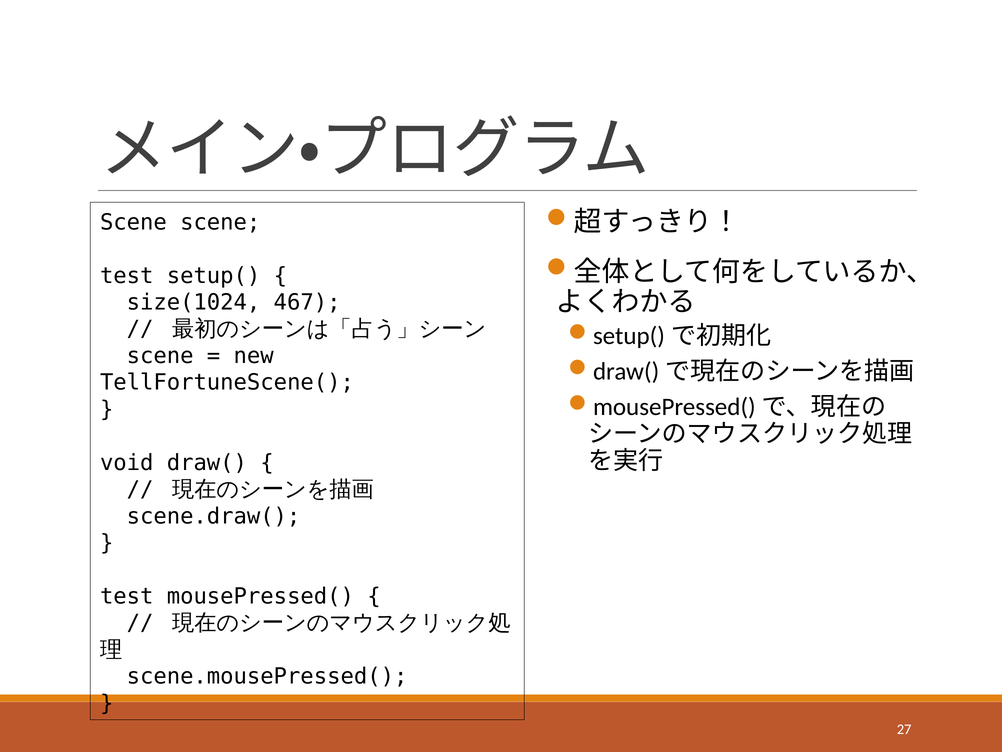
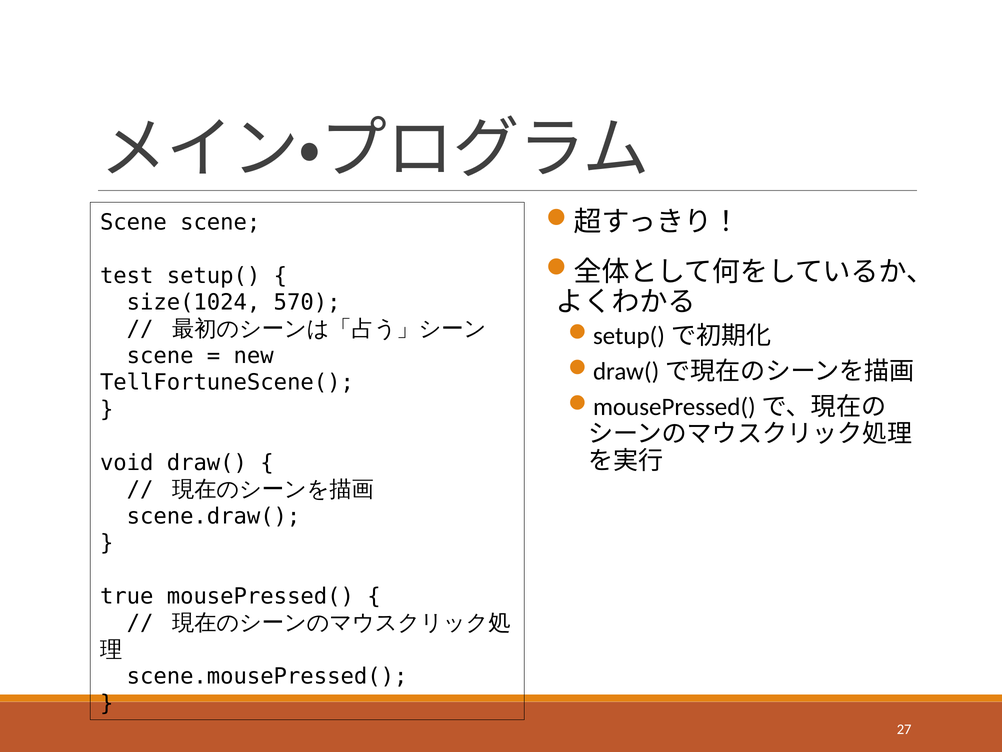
467: 467 -> 570 (307, 302)
test: test -> true (127, 596)
